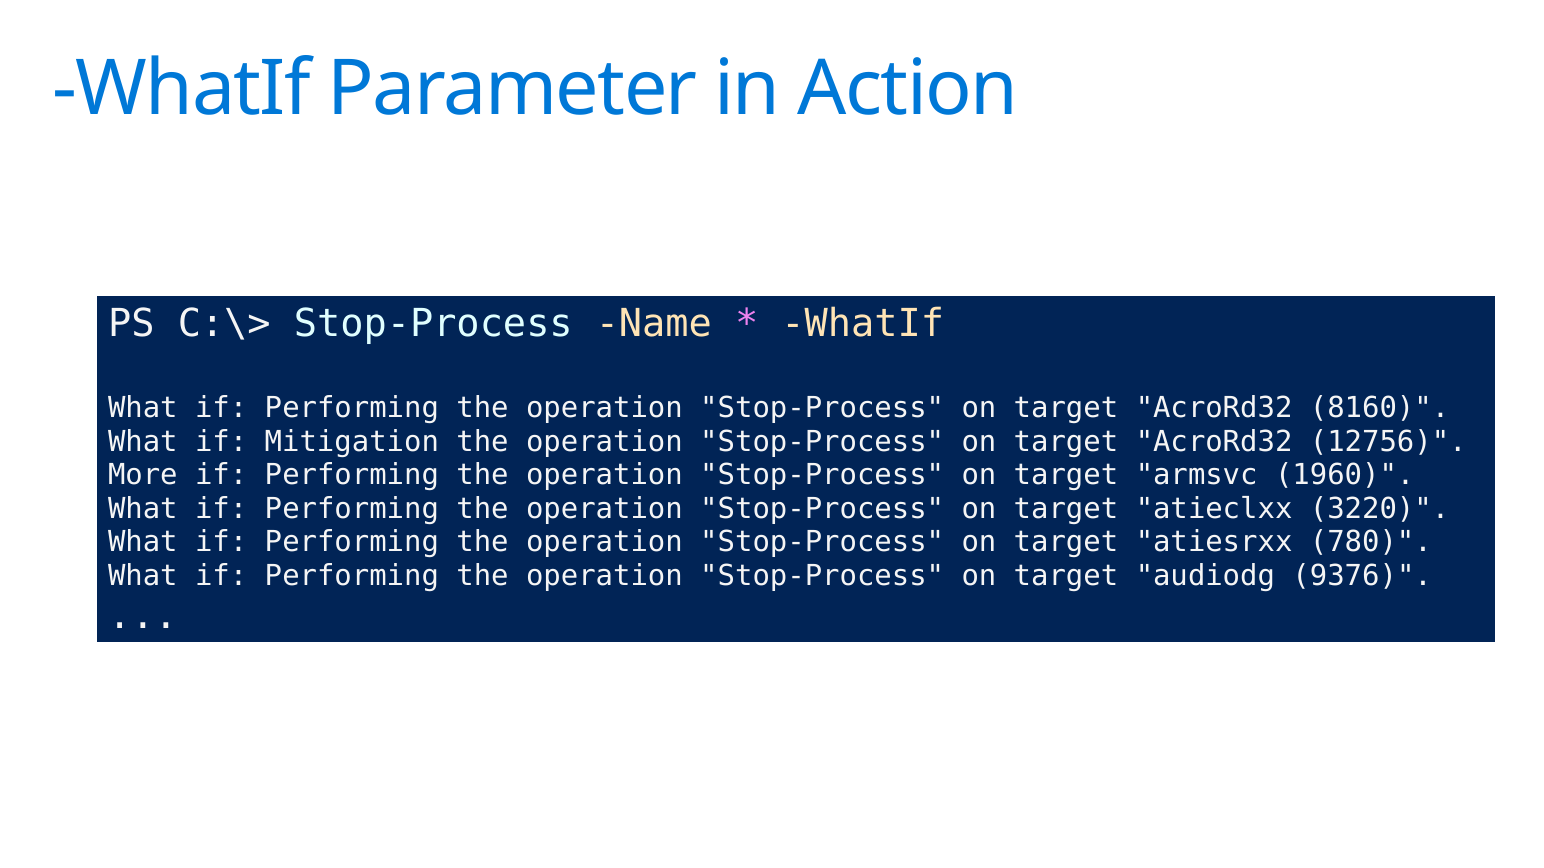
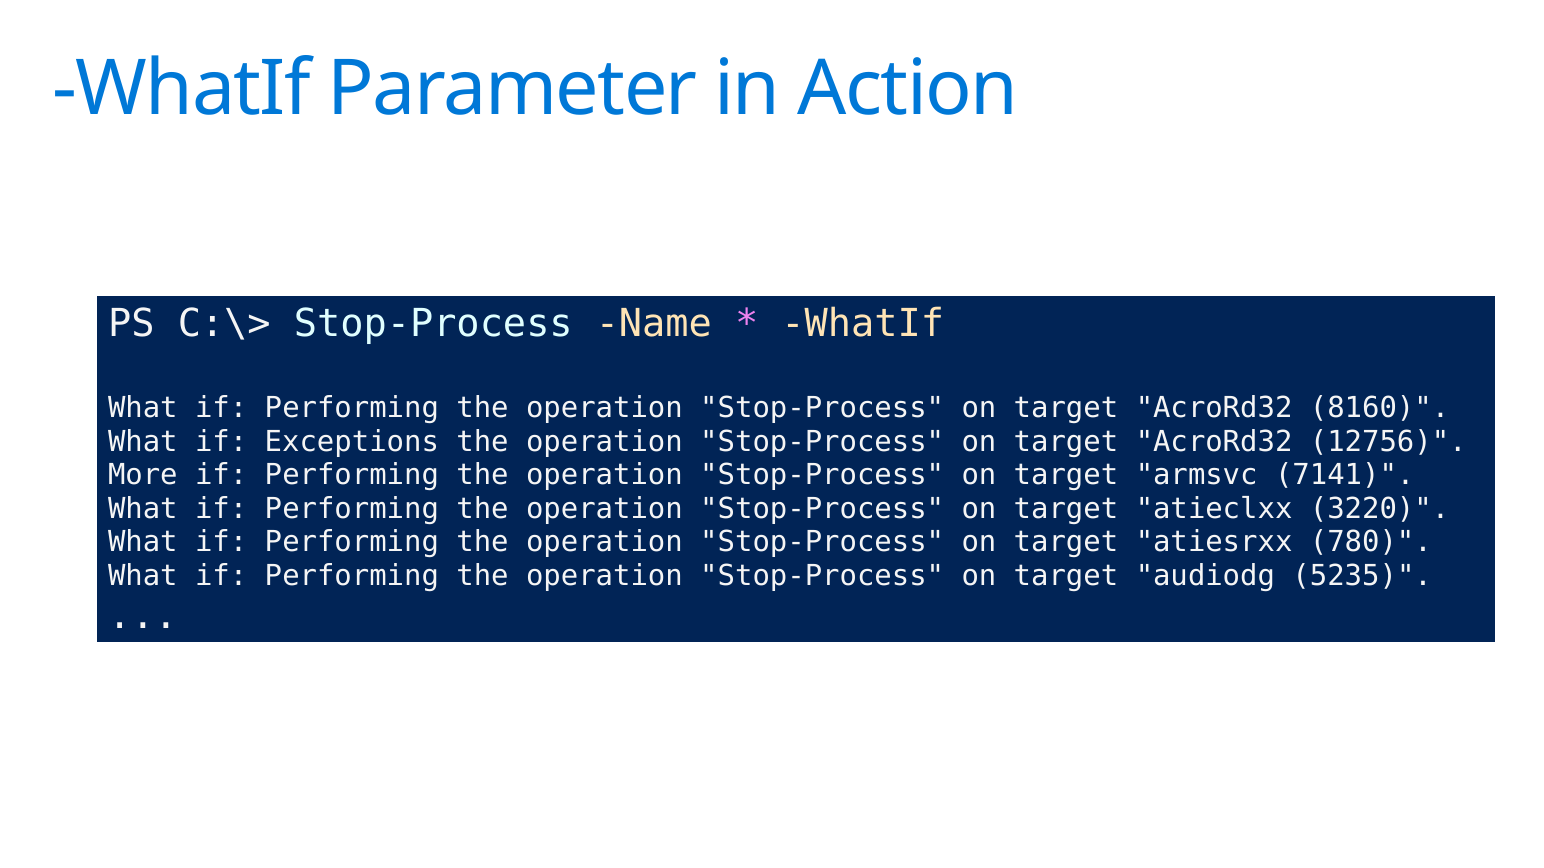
Mitigation: Mitigation -> Exceptions (352, 442)
1960: 1960 -> 7141 (1345, 475)
9376: 9376 -> 5235 (1362, 576)
